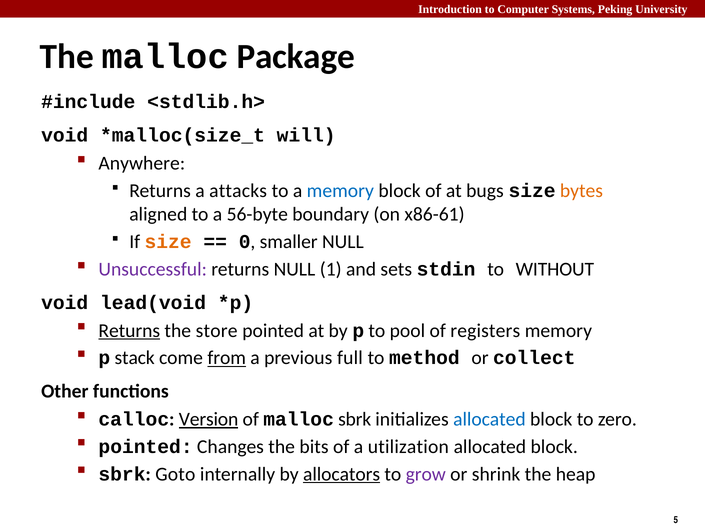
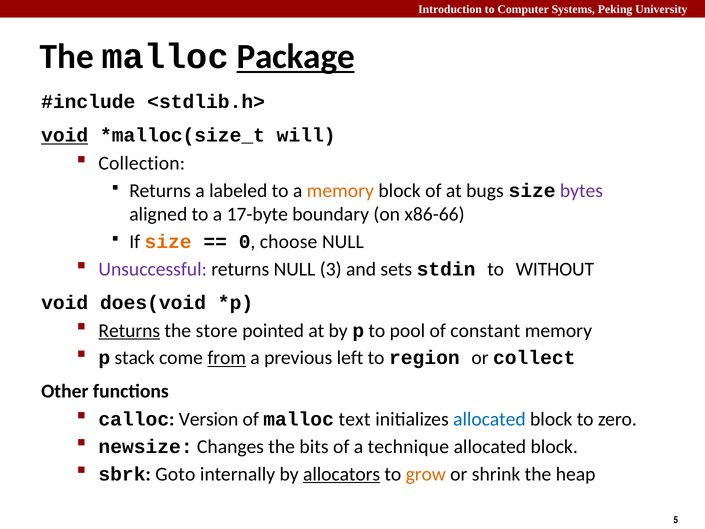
Package underline: none -> present (296, 57)
void underline: none -> present (65, 135)
Anywhere: Anywhere -> Collection (142, 163)
attacks: attacks -> labeled (238, 191)
memory colour: blue -> orange (340, 191)
bytes colour: orange -> purple (581, 191)
56-byte: 56-byte -> 17-byte (257, 214)
x86-61: x86-61 -> x86-66 (435, 214)
smaller: smaller -> choose (289, 242)
1: 1 -> 3 (331, 269)
lead(void: lead(void -> does(void (153, 302)
registers: registers -> constant (485, 330)
full: full -> left (350, 358)
method: method -> region (424, 358)
Version underline: present -> none (209, 419)
malloc sbrk: sbrk -> text (354, 419)
pointed: pointed -> newsize (146, 446)
utilization: utilization -> technique (408, 446)
grow colour: purple -> orange (426, 474)
